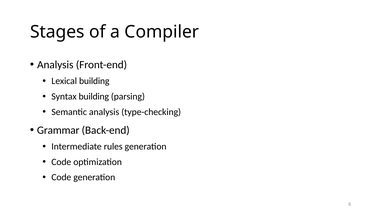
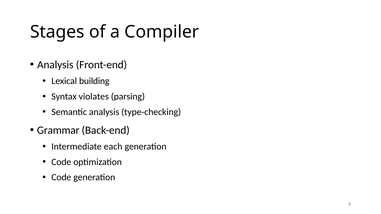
Syntax building: building -> violates (94, 97)
rules: rules -> each (113, 147)
